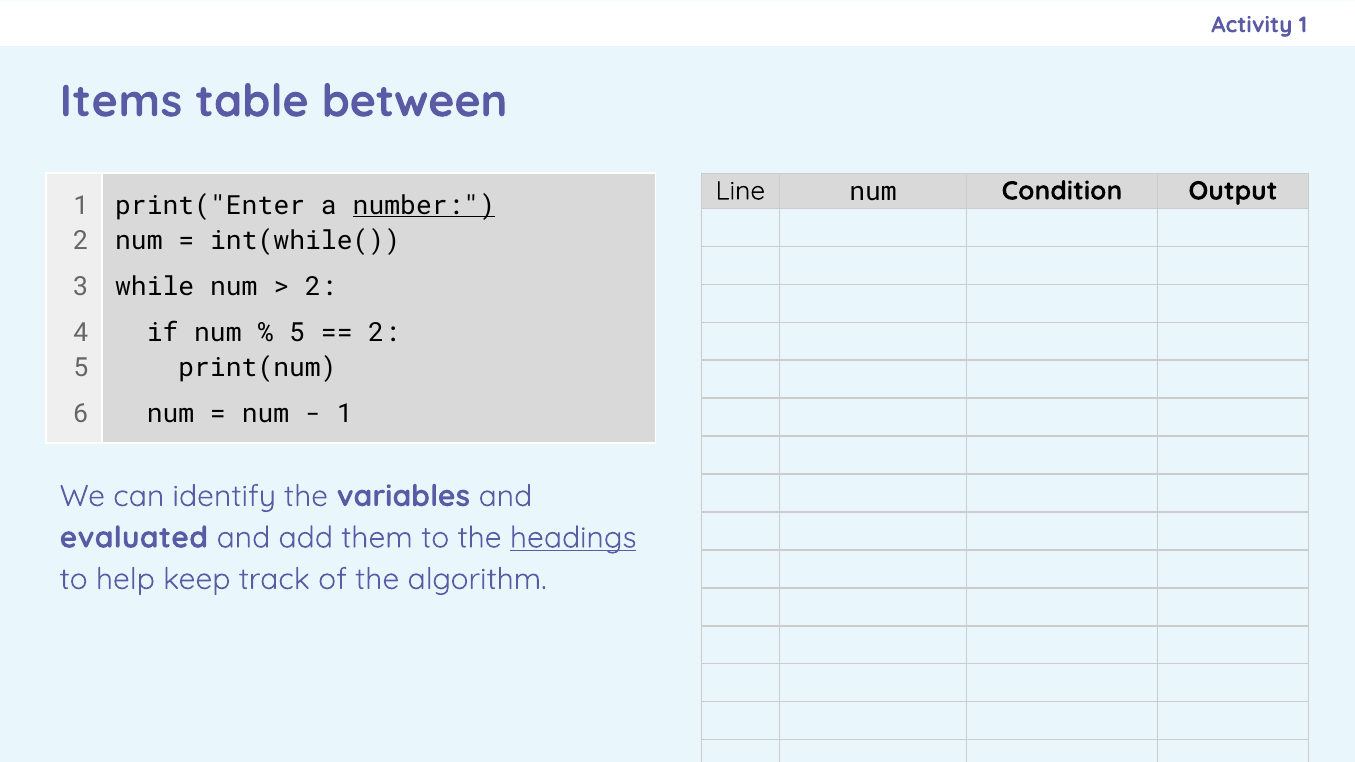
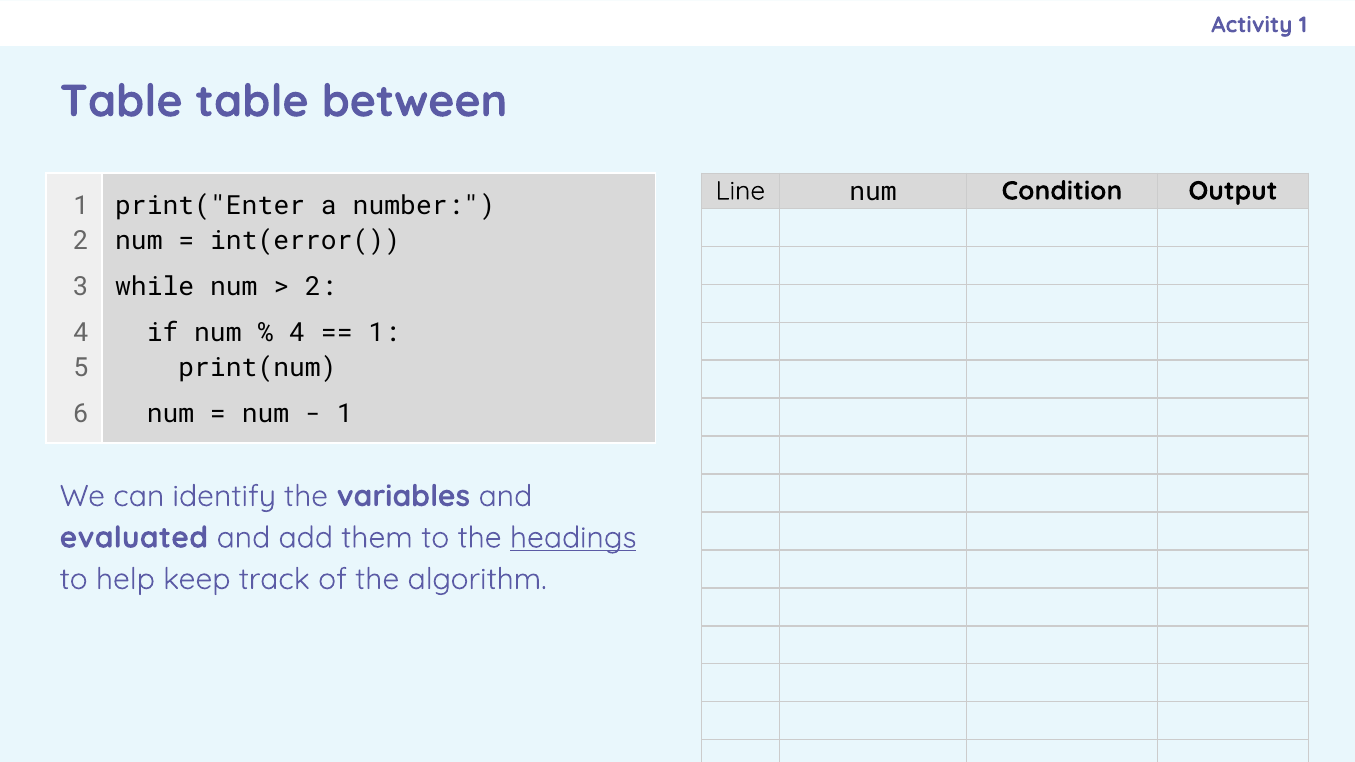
Items: Items -> Table (121, 101)
number underline: present -> none (424, 205)
int(while(: int(while( -> int(error( (305, 240)
5: 5 -> 4 (297, 333)
2: 2 -> 1 (384, 333)
